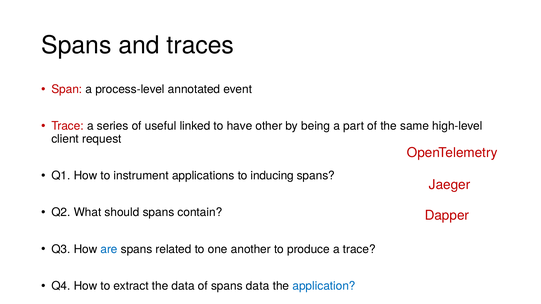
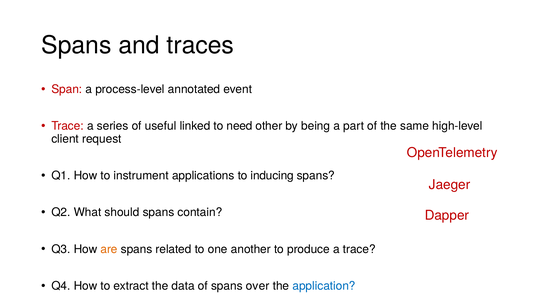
have: have -> need (240, 126)
are colour: blue -> orange (109, 249)
spans data: data -> over (258, 286)
